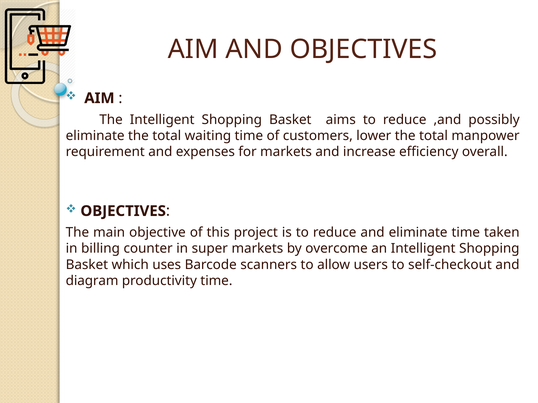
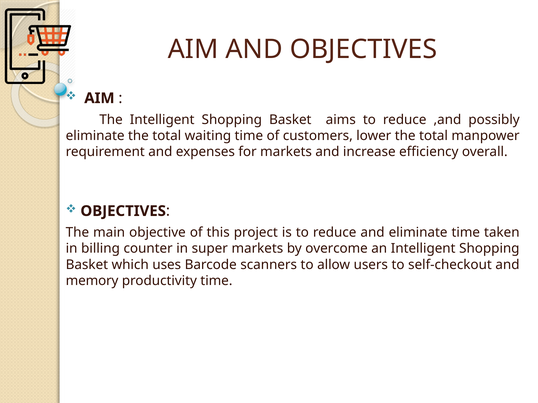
diagram: diagram -> memory (92, 281)
